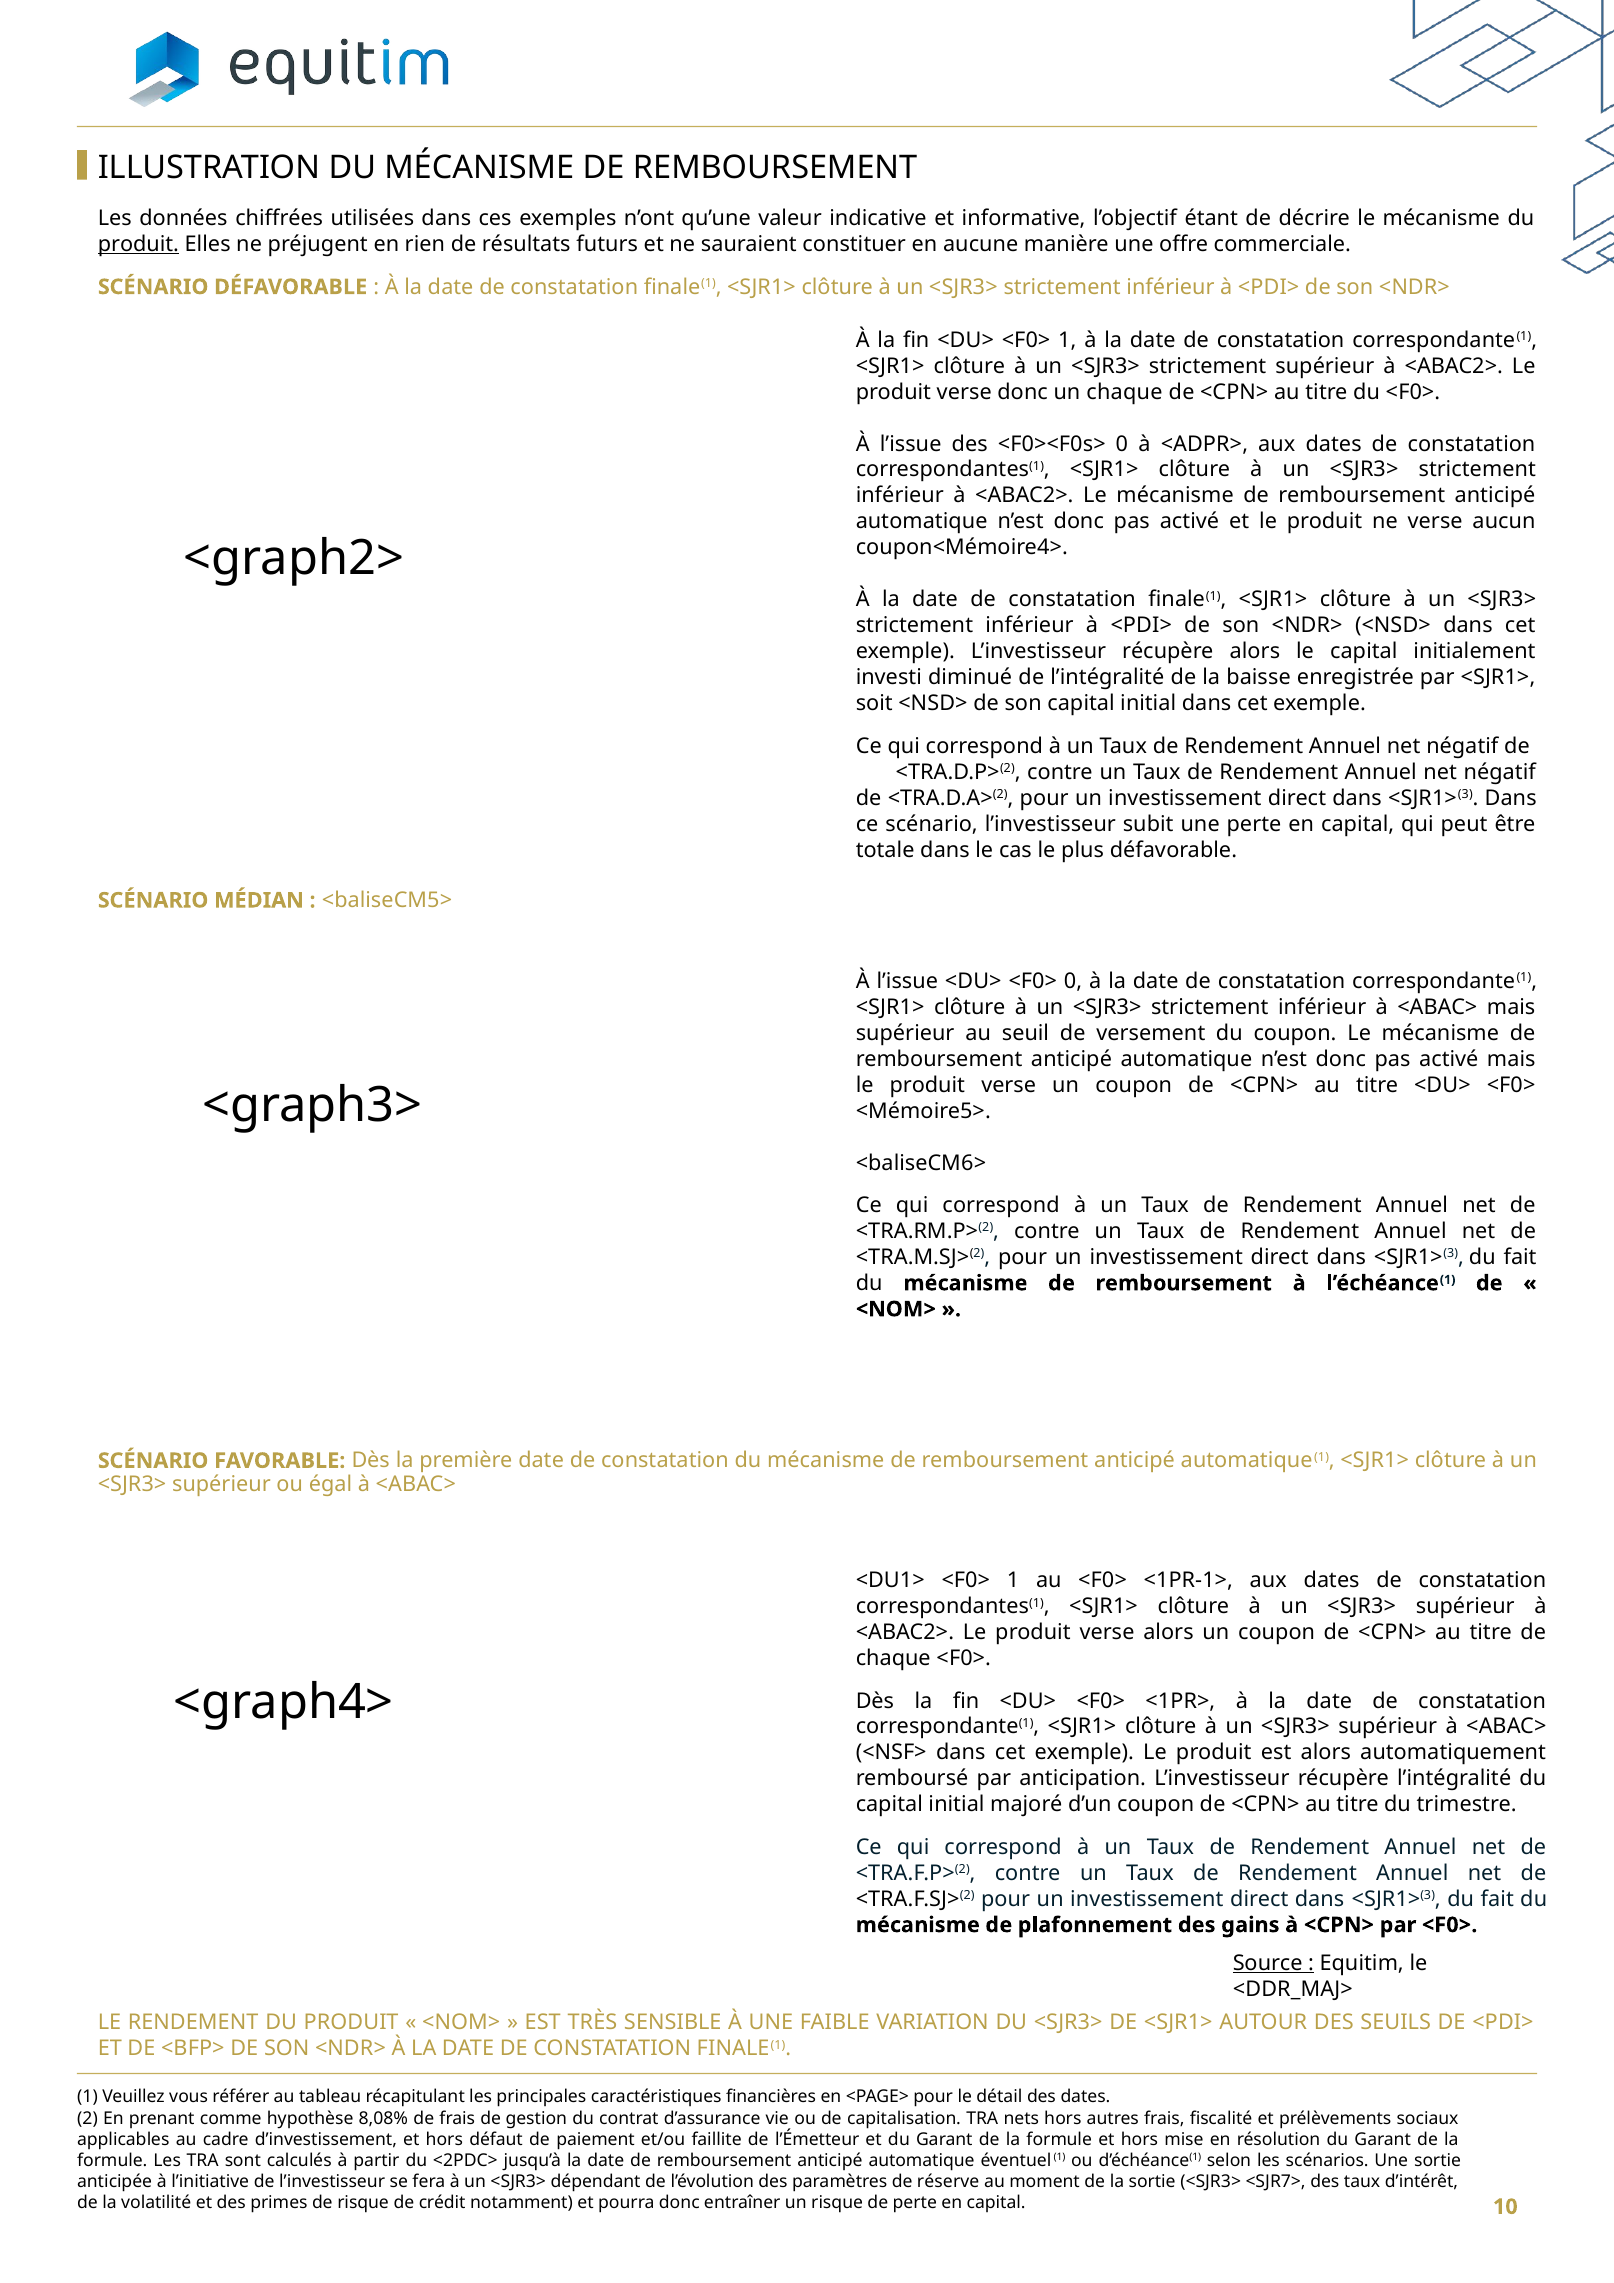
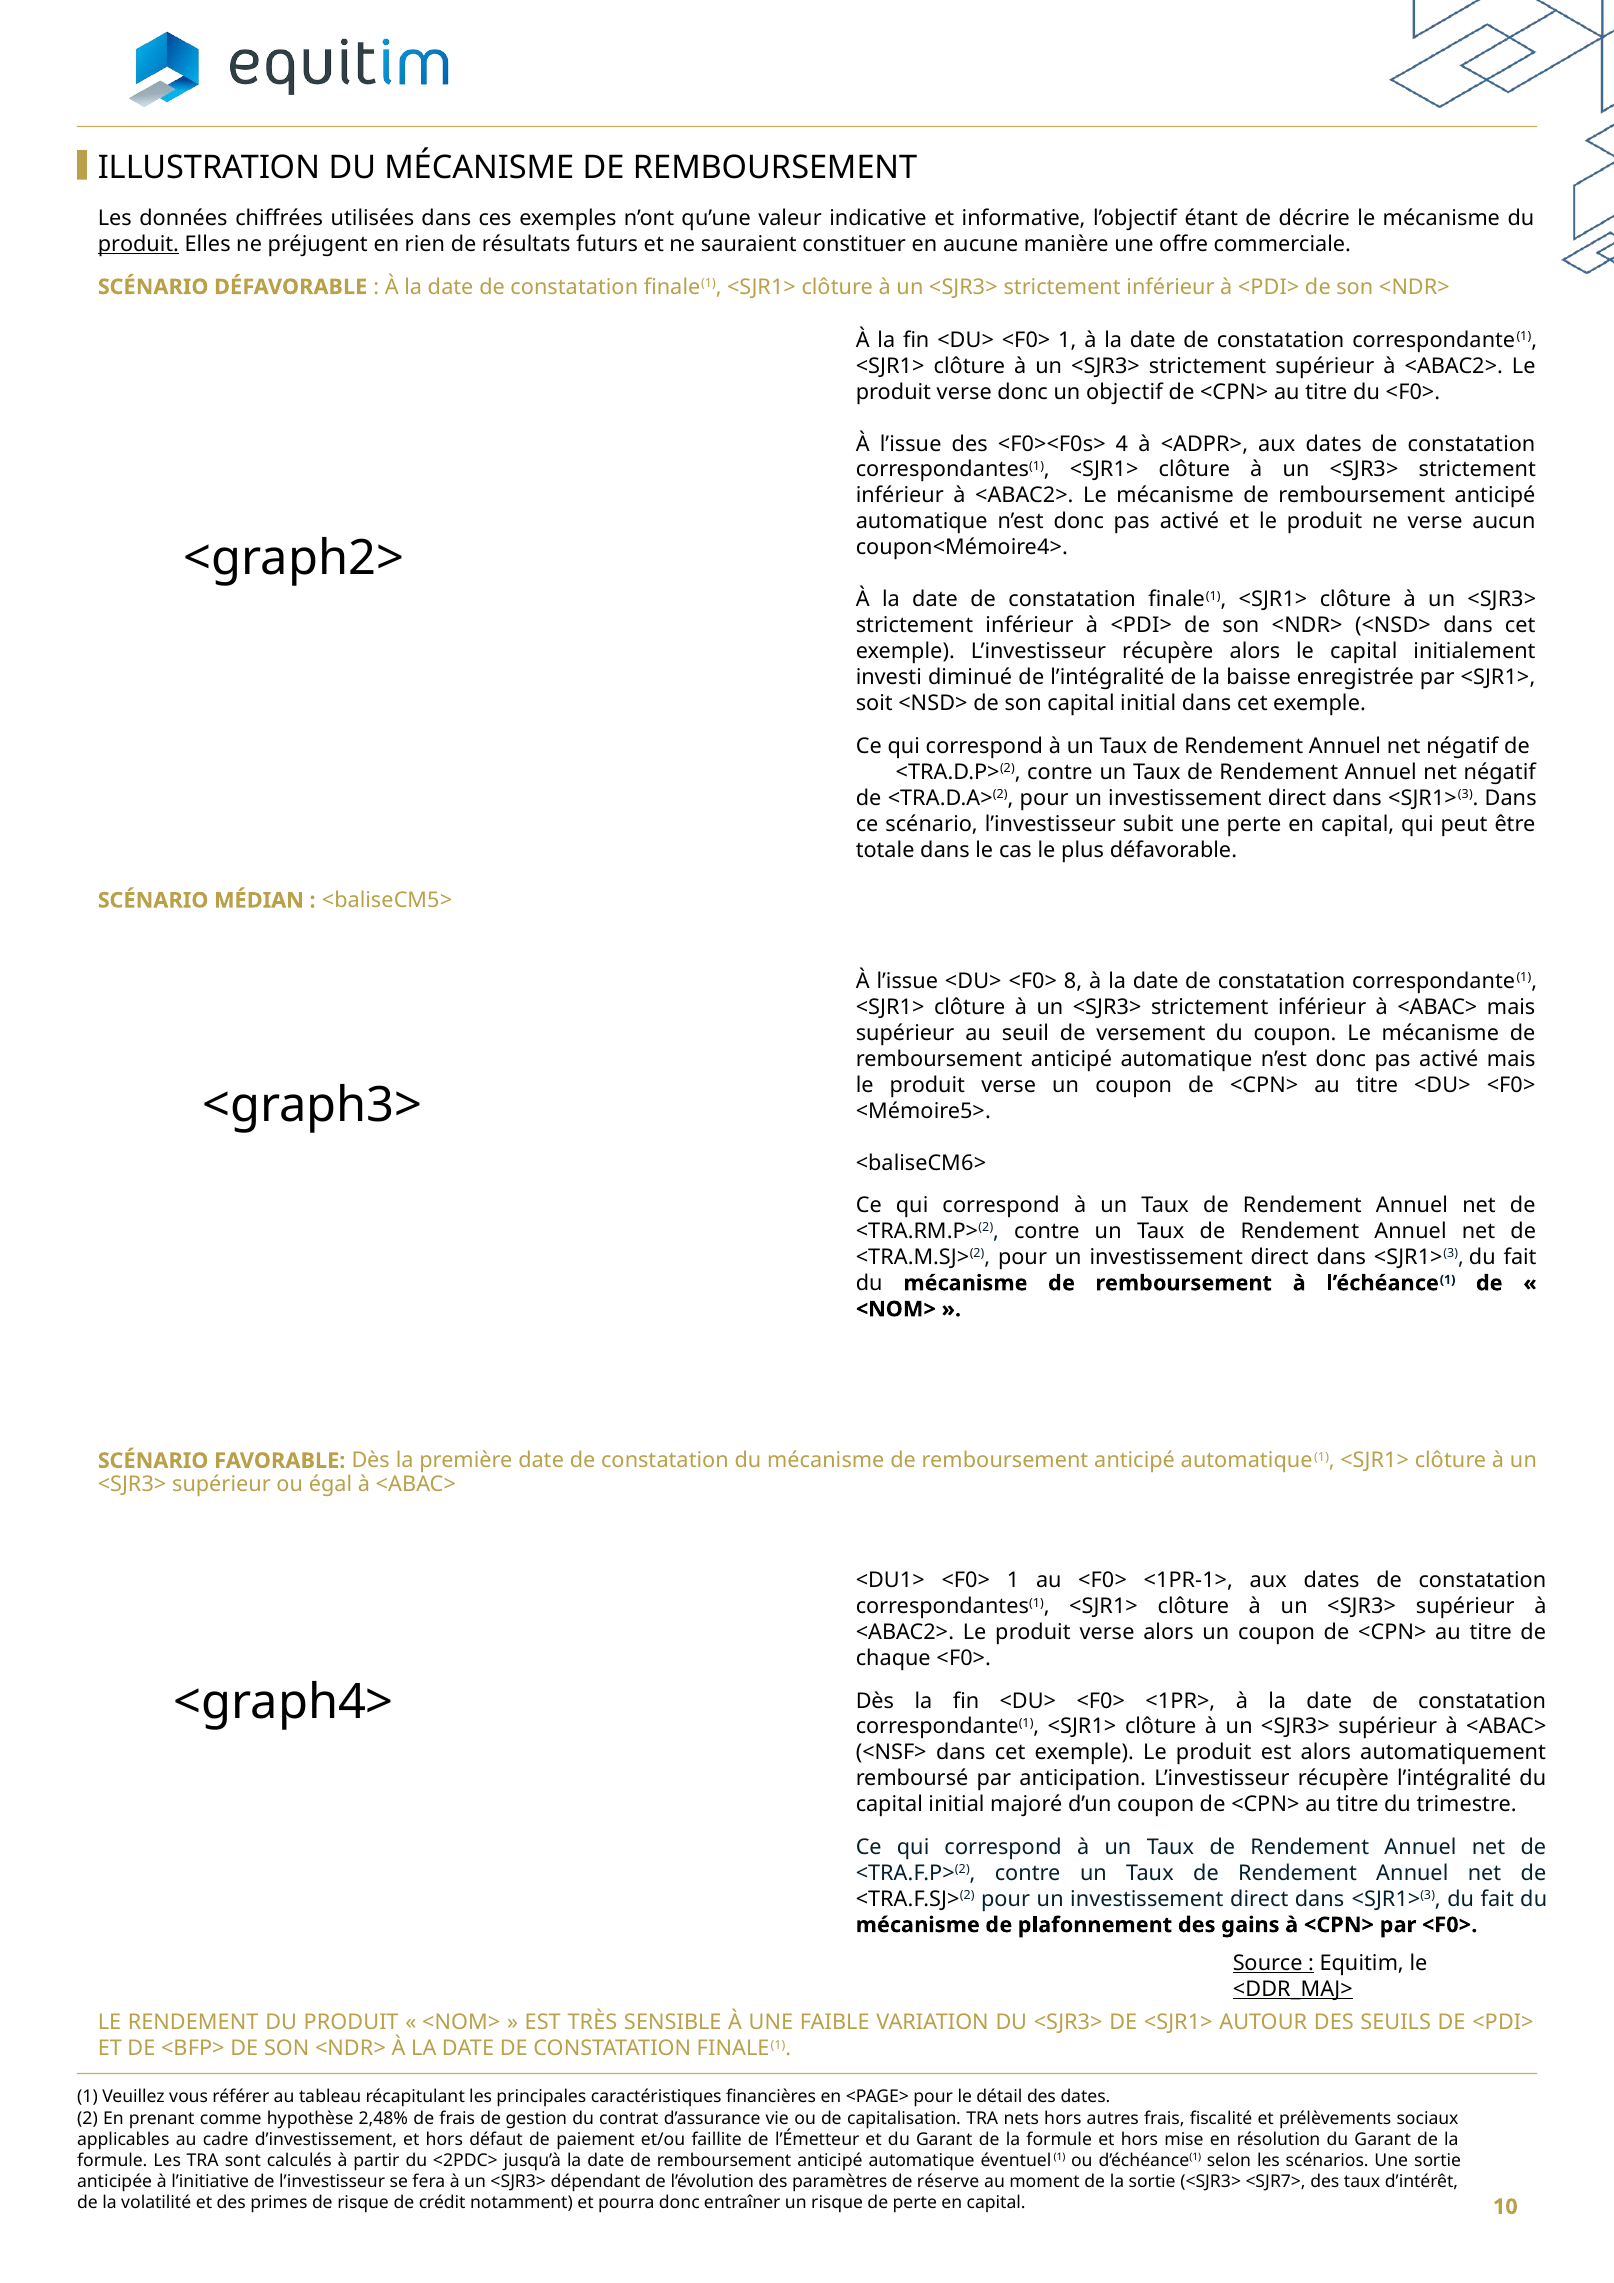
un chaque: chaque -> objectif (1125, 392)
<F0><F0s> 0: 0 -> 4 (1122, 444)
<F0> 0: 0 -> 8 (1073, 981)
<DDR_MAJ> underline: none -> present (1293, 1989)
8,08%: 8,08% -> 2,48% (383, 2118)
